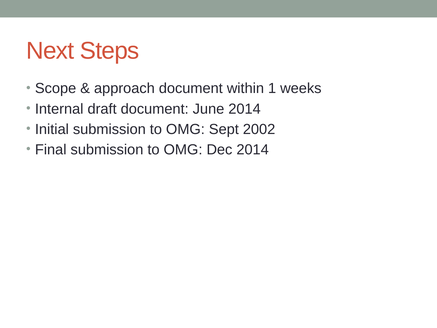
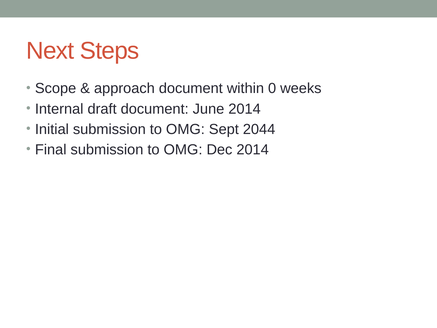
1: 1 -> 0 (272, 88)
2002: 2002 -> 2044 (259, 129)
